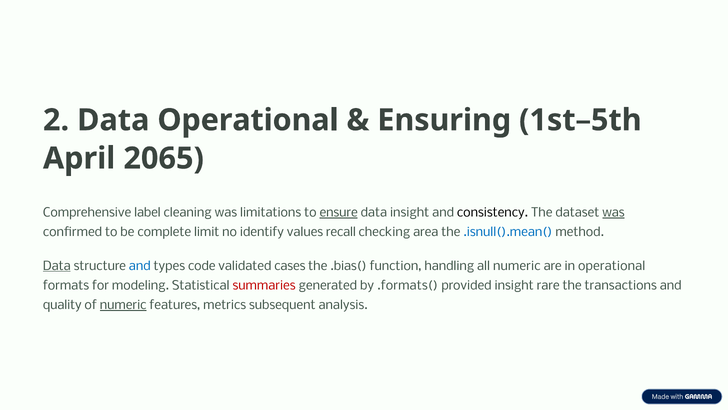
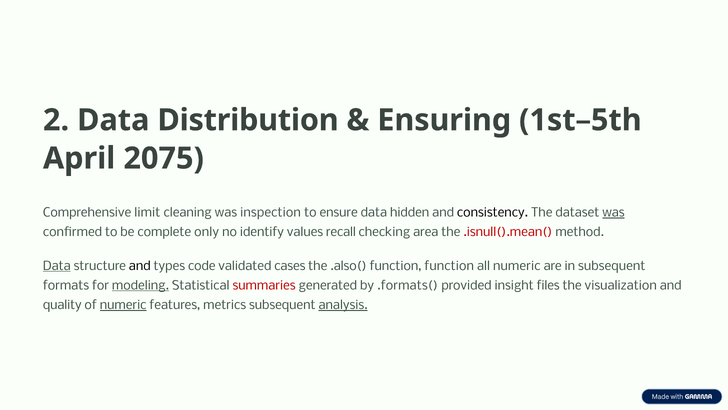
Data Operational: Operational -> Distribution (248, 120)
2065: 2065 -> 2075 (164, 158)
label: label -> limit (147, 213)
limitations: limitations -> inspection (271, 213)
ensure underline: present -> none (339, 213)
data insight: insight -> hidden (410, 213)
limit: limit -> only (207, 232)
.isnull().mean( colour: blue -> red (508, 232)
and colour: blue -> black (140, 266)
.bias(: .bias( -> .also( (349, 266)
function handling: handling -> function (449, 266)
in operational: operational -> subsequent (612, 266)
modeling underline: none -> present (141, 285)
rare: rare -> files (548, 285)
transactions: transactions -> visualization (621, 285)
analysis underline: none -> present (343, 305)
